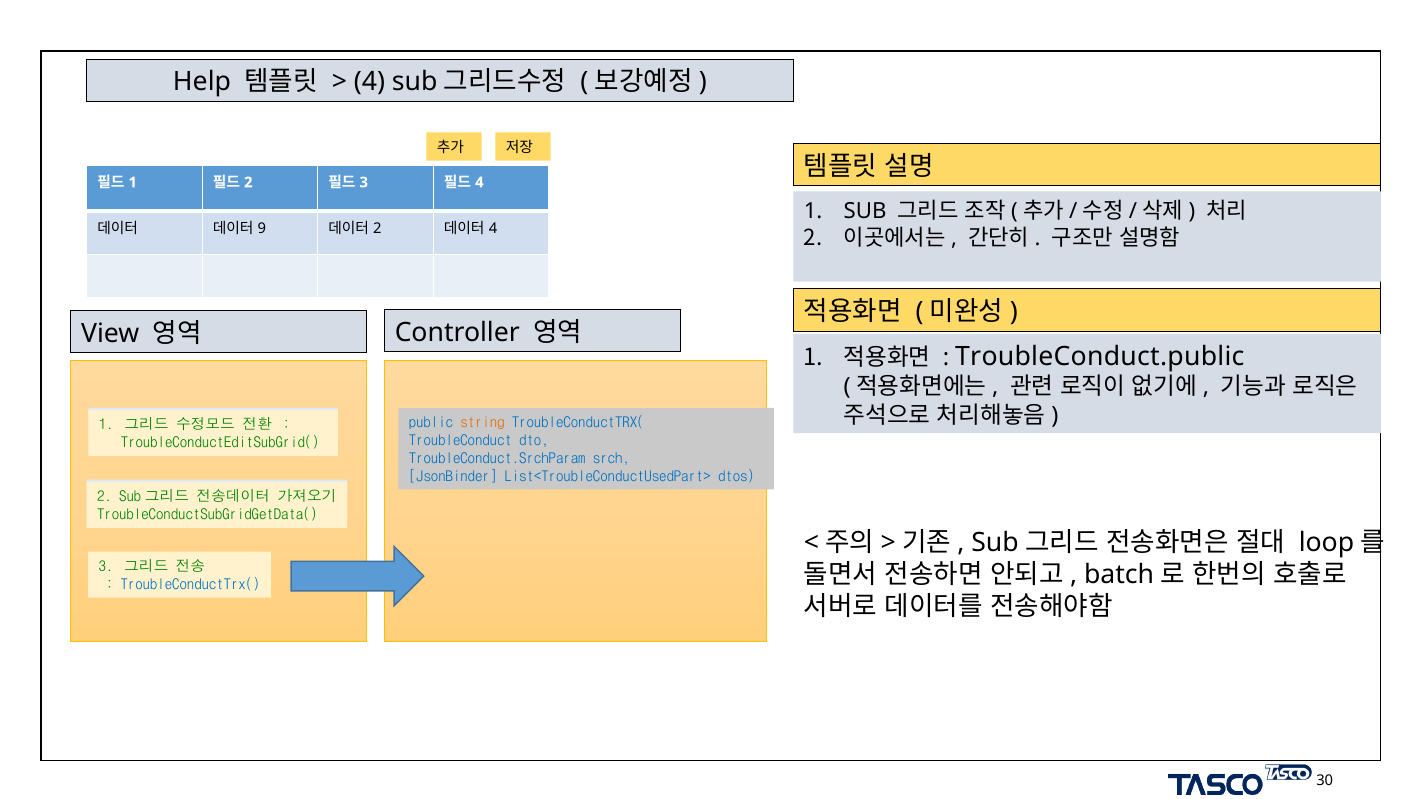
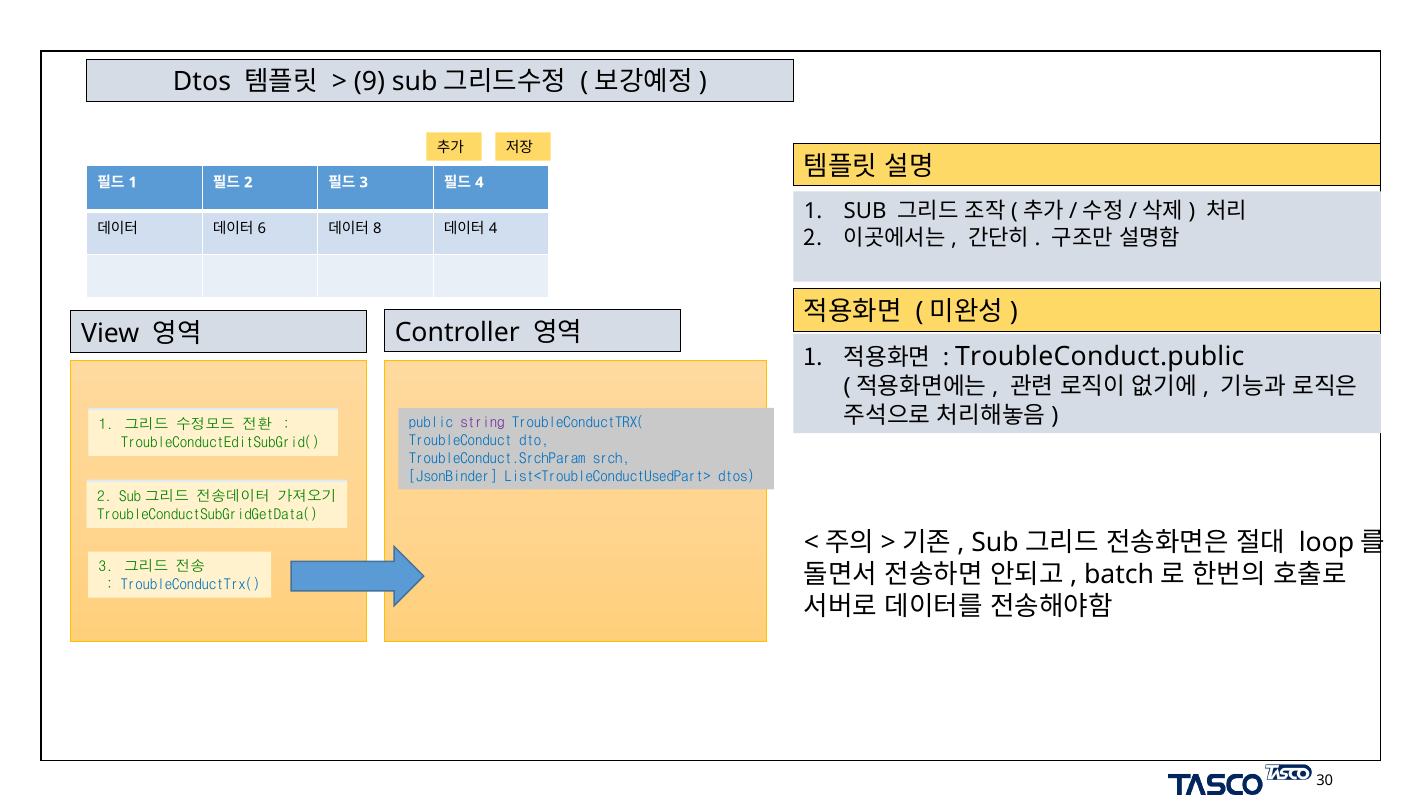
Help: Help -> Dtos (202, 82)
4: 4 -> 9 (369, 82)
9: 9 -> 6 (262, 229)
2: 2 -> 8 (377, 229)
string colour: orange -> purple (482, 423)
